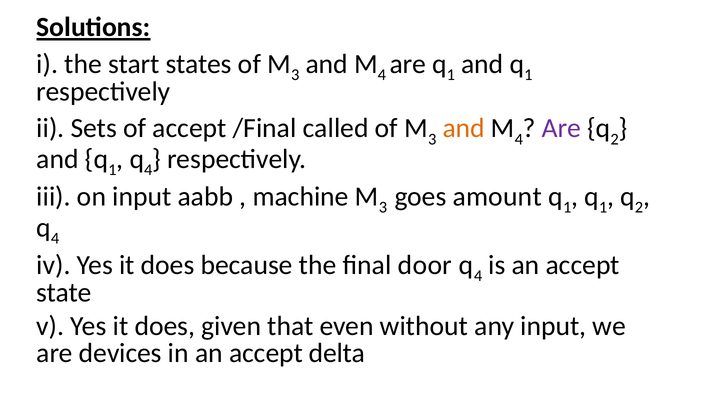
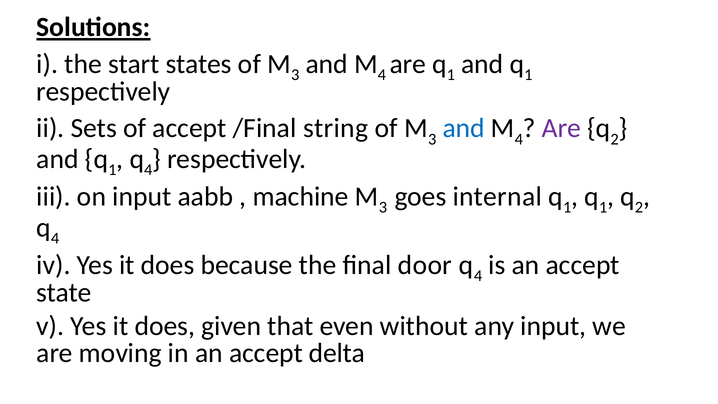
called: called -> string (336, 128)
and colour: orange -> blue (464, 128)
amount: amount -> internal (497, 197)
devices: devices -> moving (120, 353)
